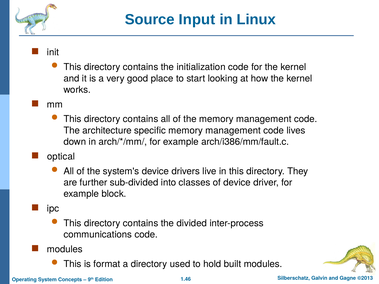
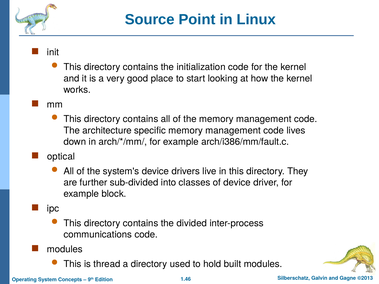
Input: Input -> Point (197, 19)
format: format -> thread (107, 264)
